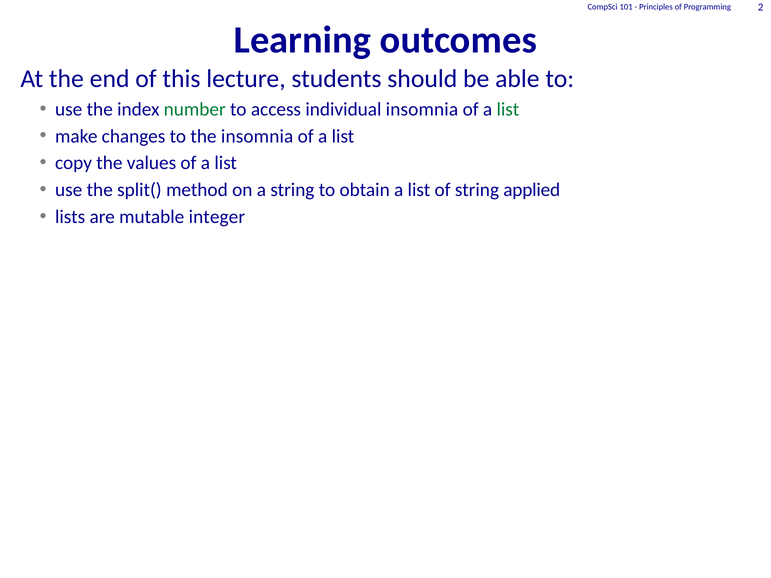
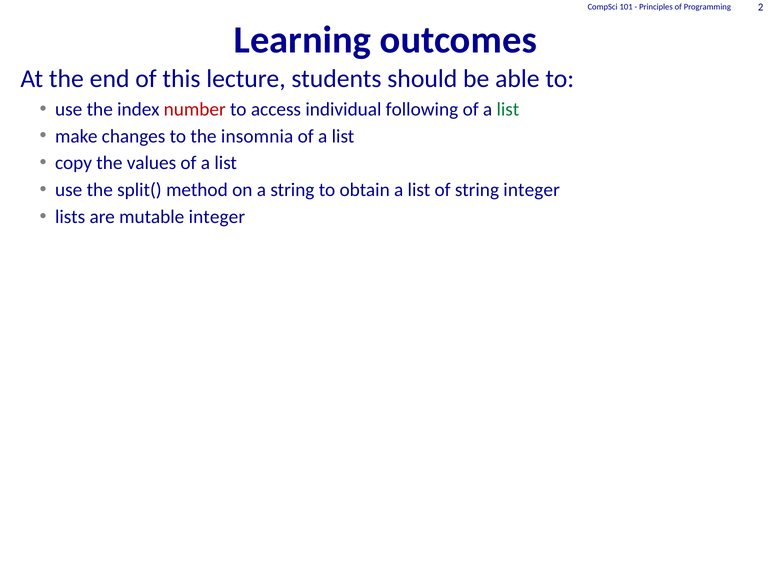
number colour: green -> red (195, 109)
individual insomnia: insomnia -> following (422, 109)
string applied: applied -> integer (532, 190)
